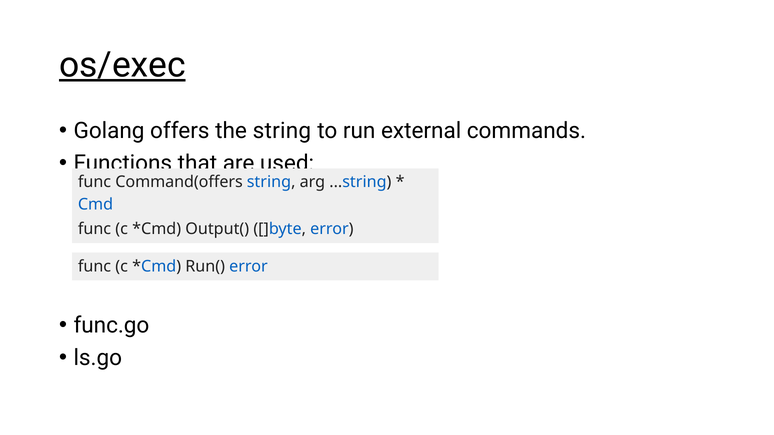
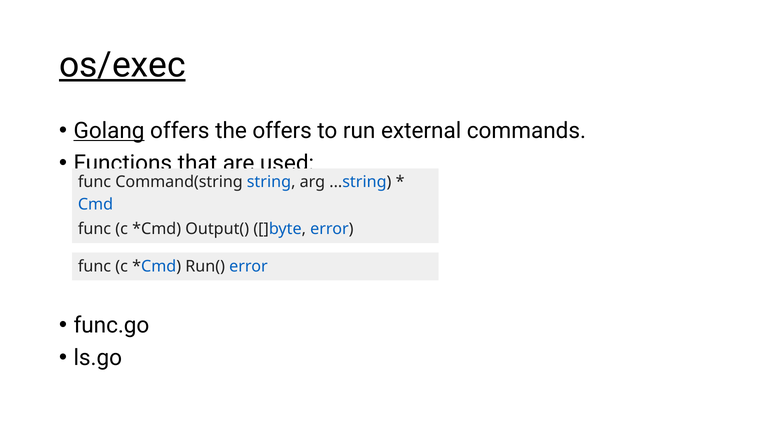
Golang underline: none -> present (109, 131)
the string: string -> offers (282, 131)
Command(offers: Command(offers -> Command(string (179, 182)
